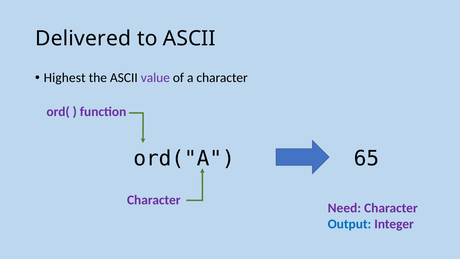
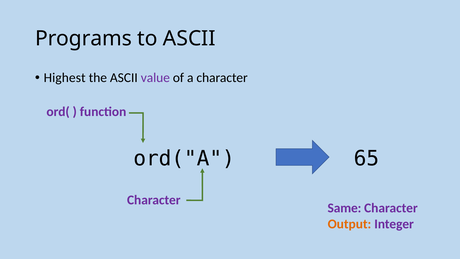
Delivered: Delivered -> Programs (83, 39)
Need: Need -> Same (344, 208)
Output colour: blue -> orange (349, 224)
